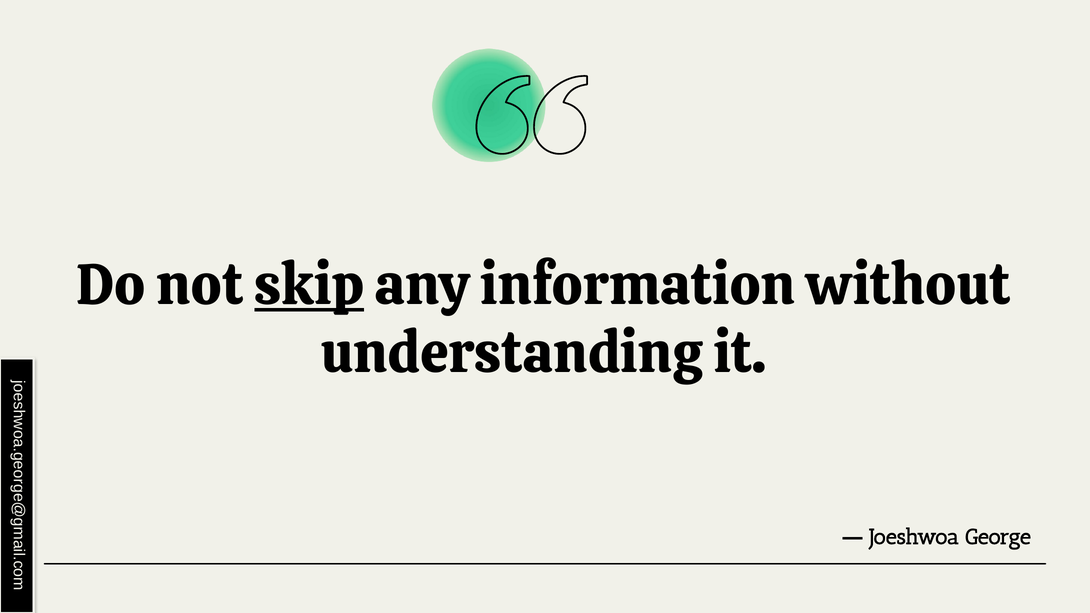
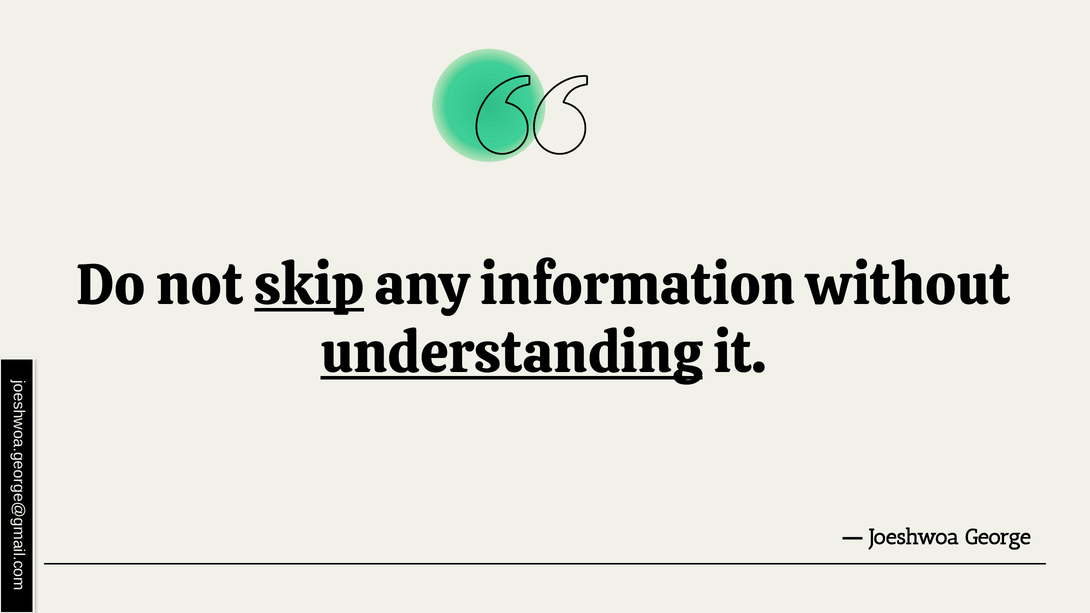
understanding underline: none -> present (512, 354)
